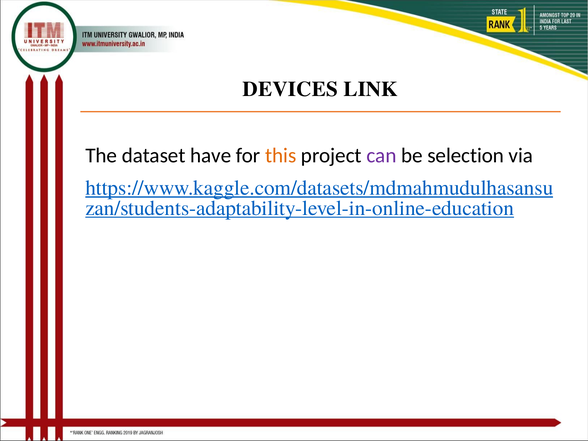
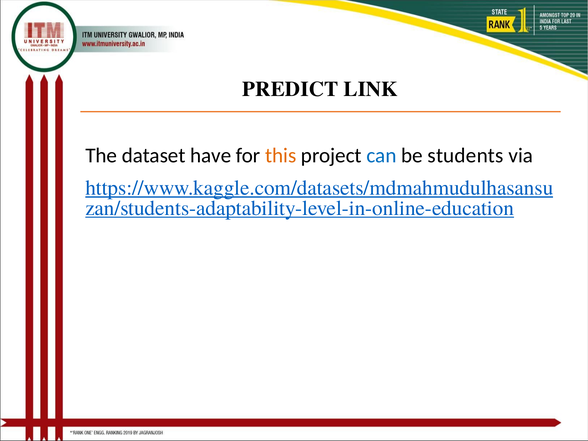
DEVICES: DEVICES -> PREDICT (290, 89)
can colour: purple -> blue (381, 156)
selection: selection -> students (466, 156)
